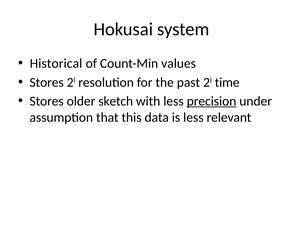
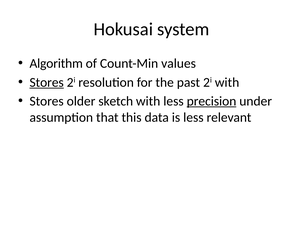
Historical: Historical -> Algorithm (56, 64)
Stores underline: none -> present (47, 82)
2i time: time -> with (227, 82)
